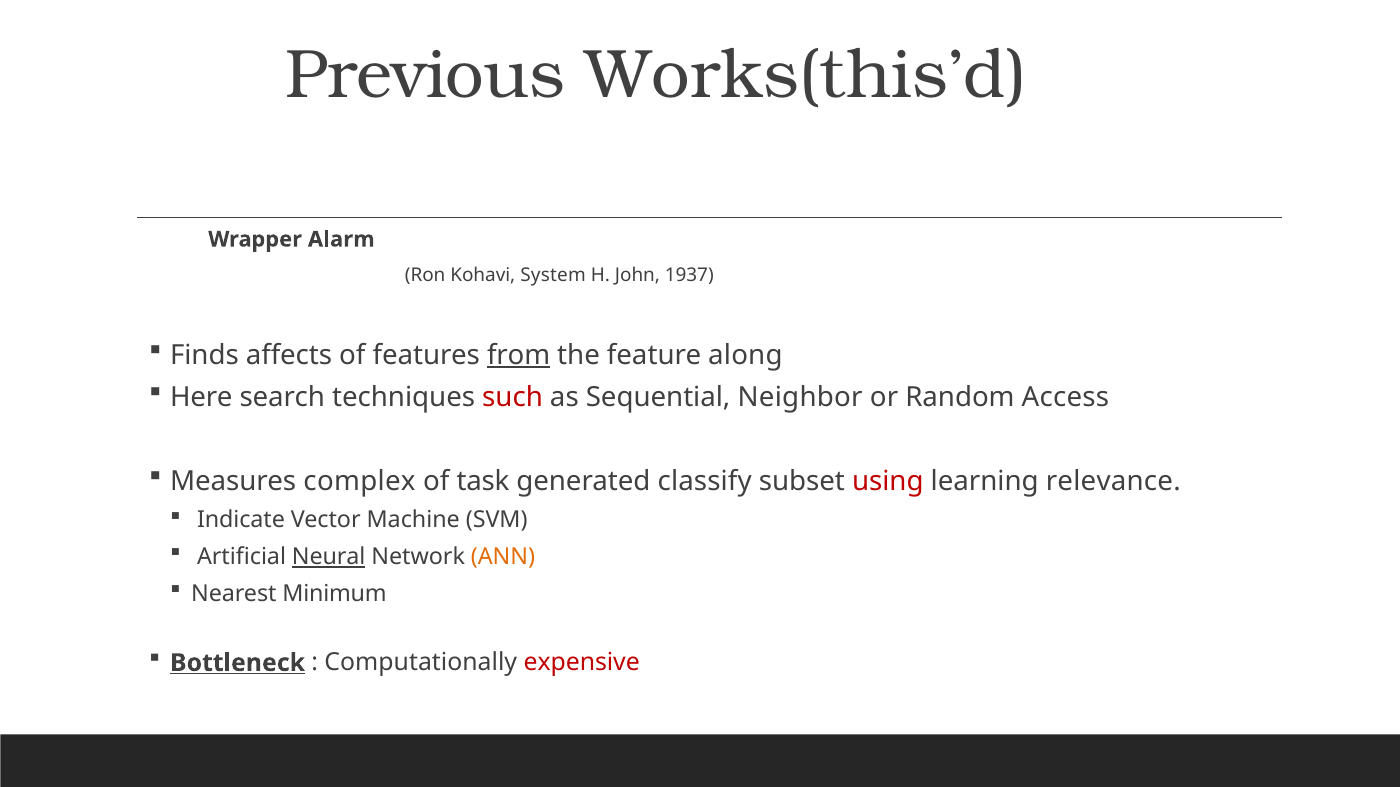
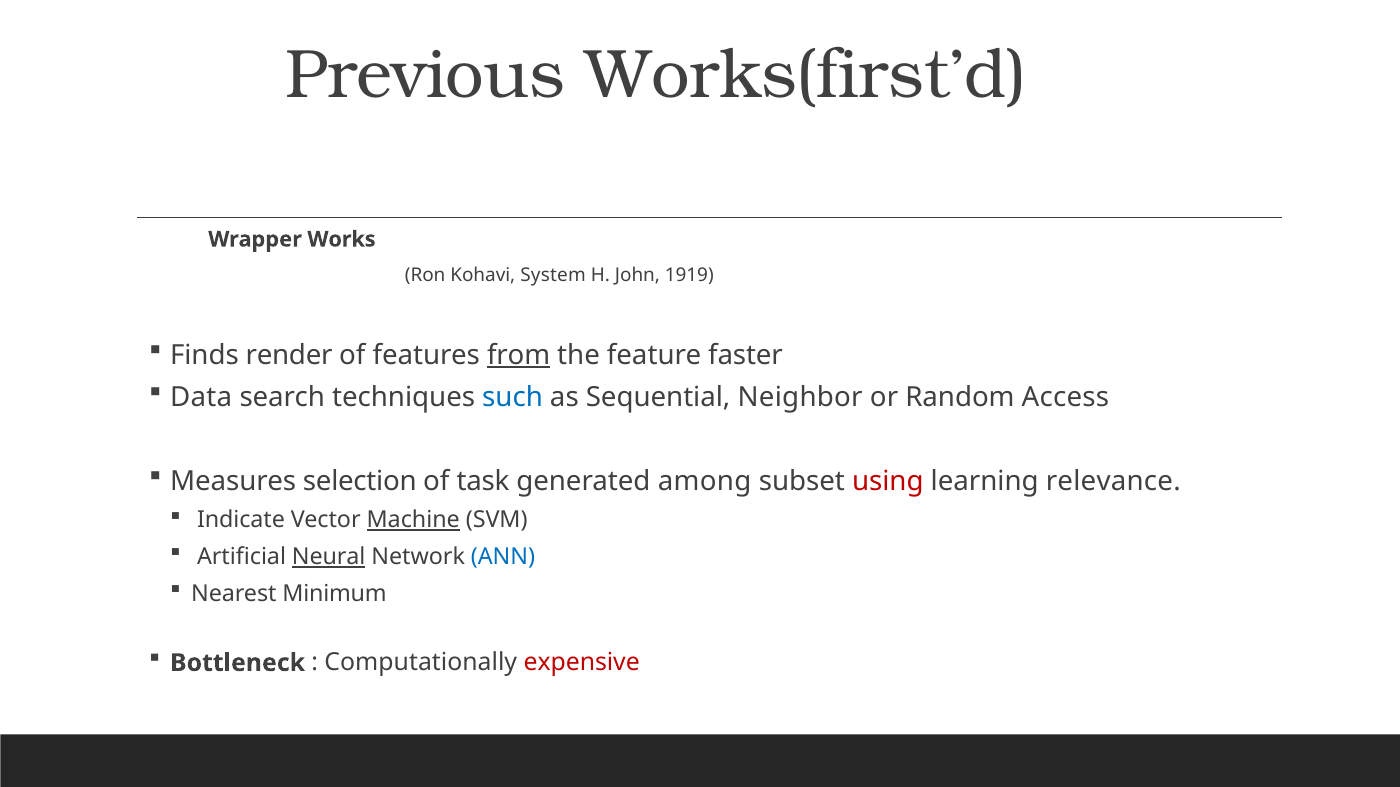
Works(this’d: Works(this’d -> Works(first’d (807, 75)
Alarm: Alarm -> Works (342, 239)
1937: 1937 -> 1919 (689, 275)
affects: affects -> render (289, 355)
along: along -> faster (746, 355)
Here: Here -> Data (201, 397)
such colour: red -> blue (513, 397)
complex: complex -> selection (360, 481)
classify: classify -> among (705, 481)
Machine underline: none -> present (413, 520)
ANN colour: orange -> blue (503, 557)
Bottleneck underline: present -> none (238, 663)
